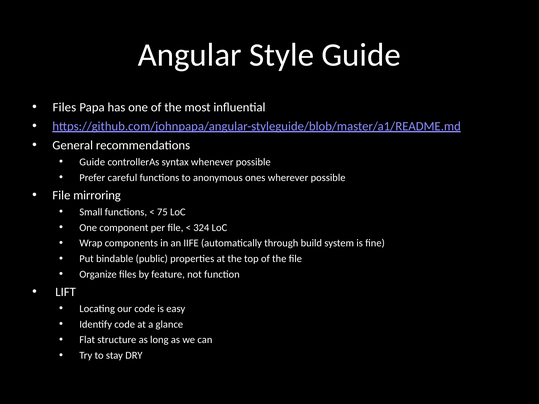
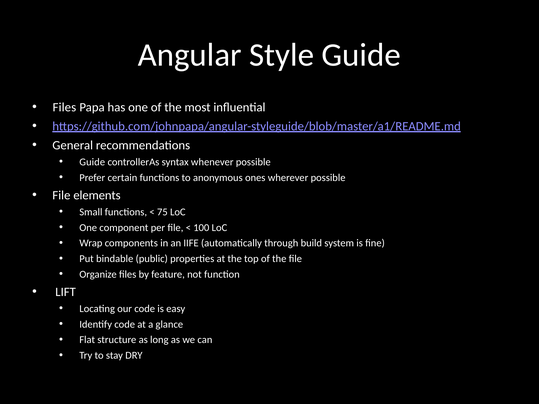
careful: careful -> certain (122, 178)
mirroring: mirroring -> elements (97, 195)
324: 324 -> 100 (201, 228)
